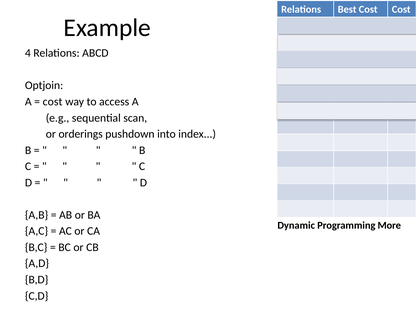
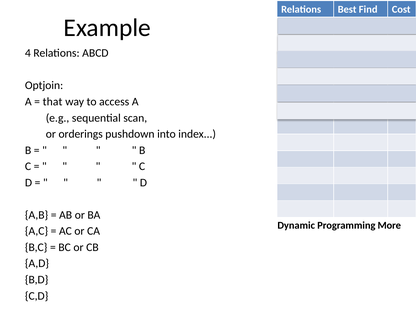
Best Cost: Cost -> Find (368, 9)
cost: cost -> that (53, 102)
